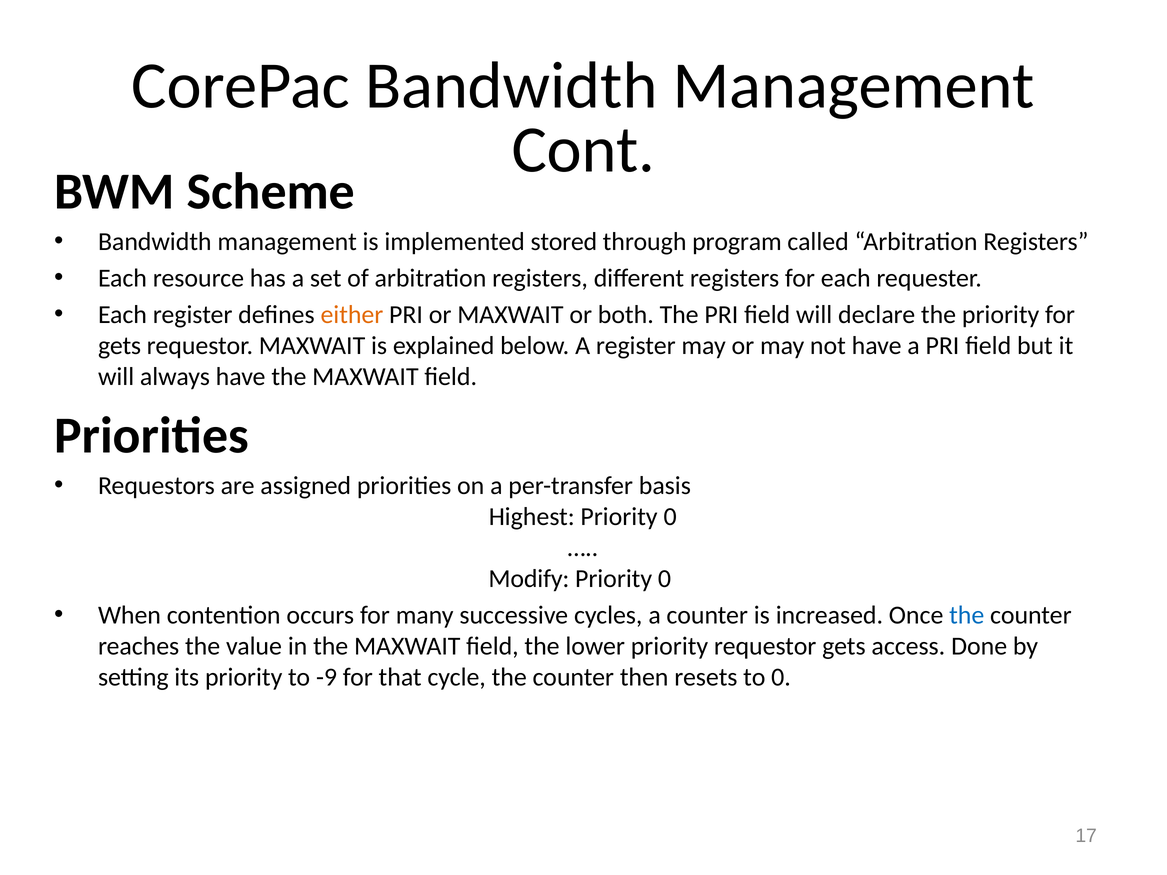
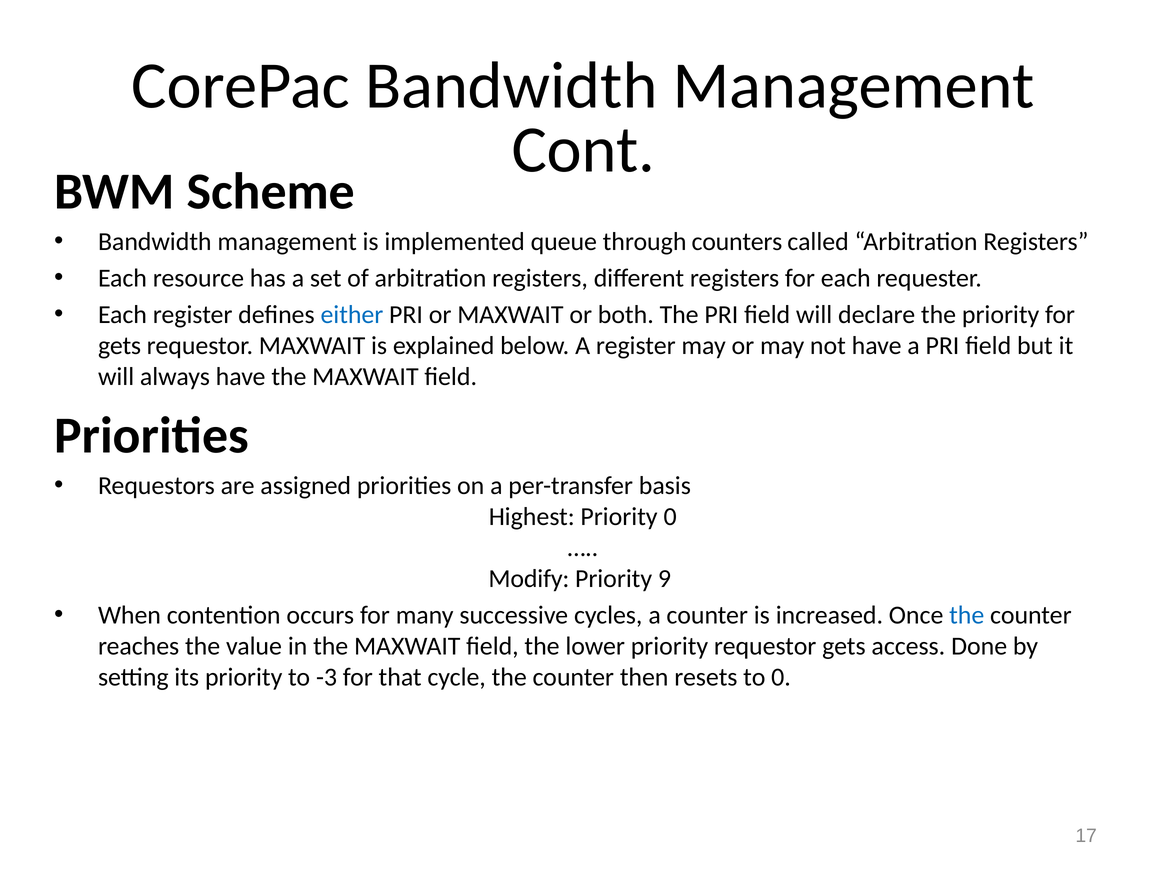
stored: stored -> queue (564, 242)
program: program -> counters (737, 242)
either colour: orange -> blue (352, 315)
0: 0 -> 9 (664, 579)
-9: -9 -> -3 (327, 678)
